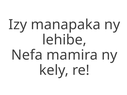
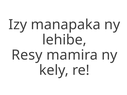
Nefa: Nefa -> Resy (27, 55)
